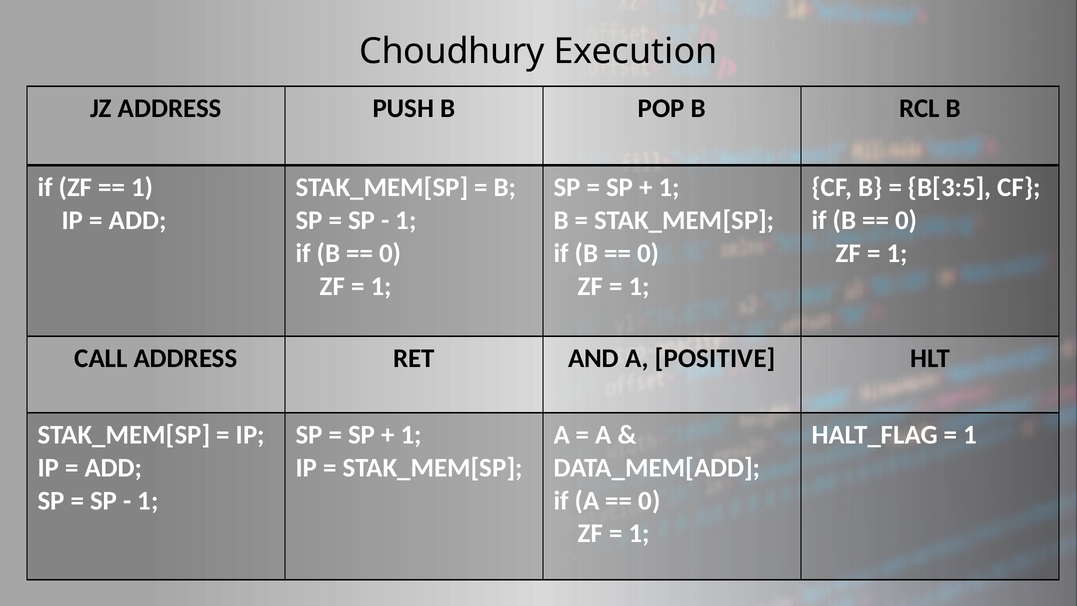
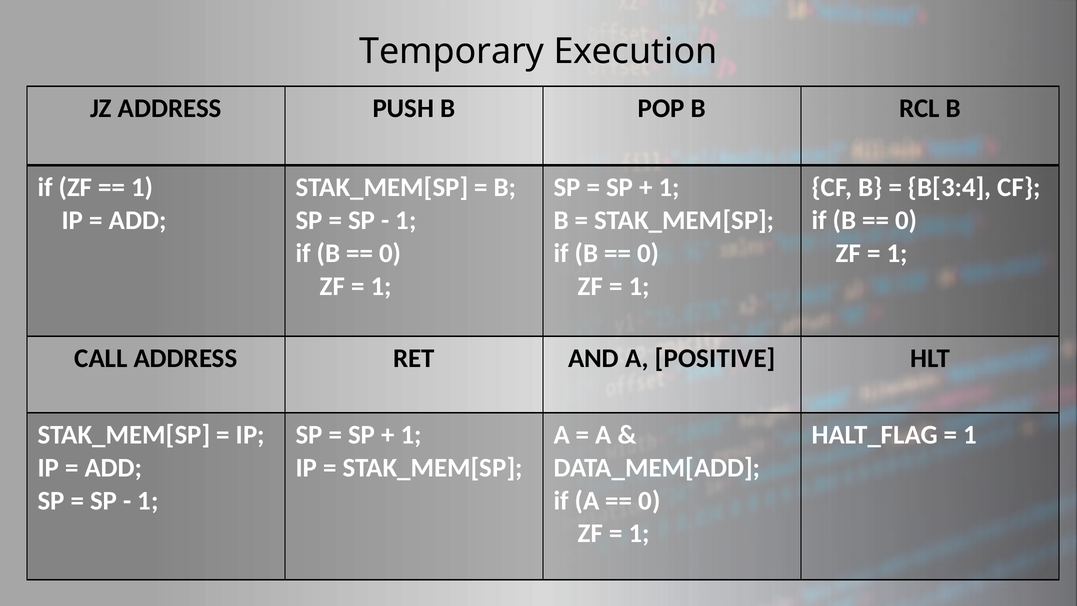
Choudhury: Choudhury -> Temporary (452, 51)
B[3:5: B[3:5 -> B[3:4 (950, 188)
